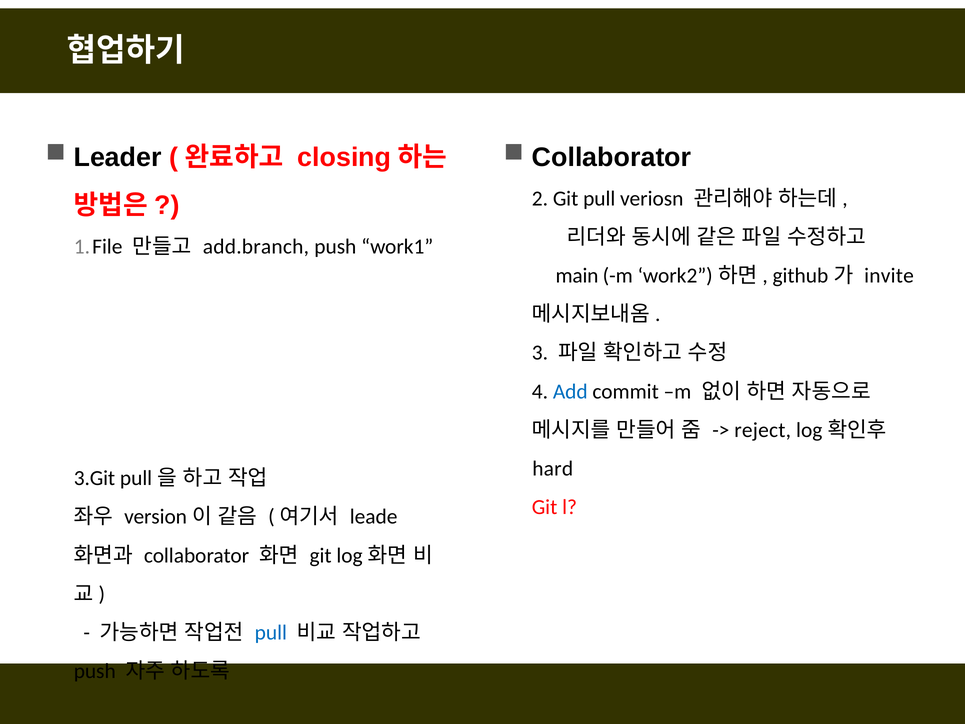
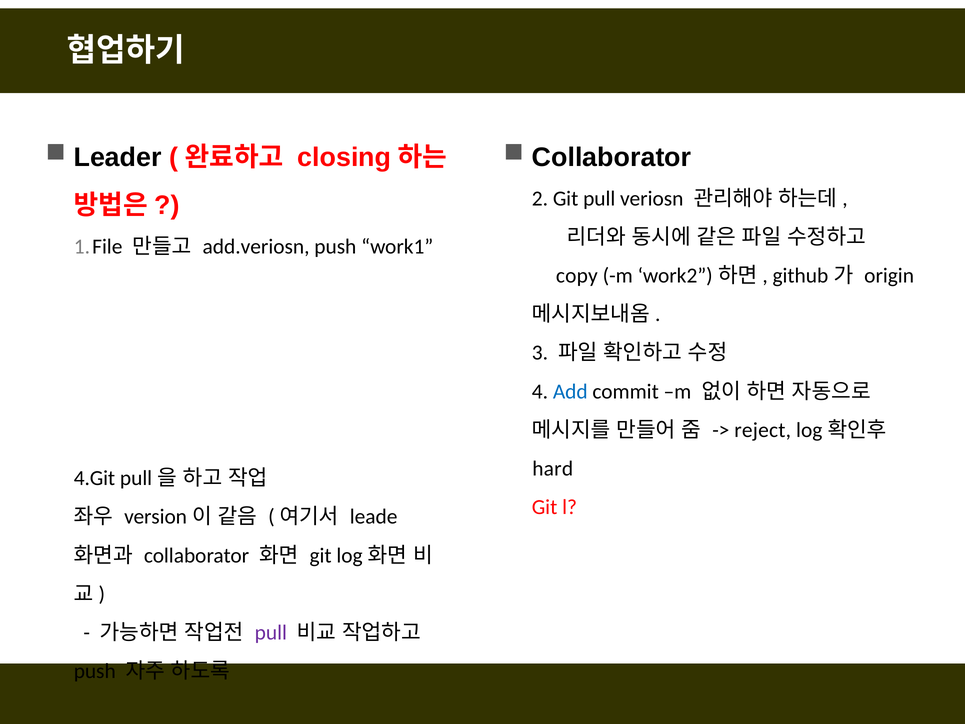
add.branch: add.branch -> add.veriosn (256, 247)
main: main -> copy (577, 276)
invite: invite -> origin (889, 276)
3.Git: 3.Git -> 4.Git (94, 478)
pull colour: blue -> purple (271, 632)
